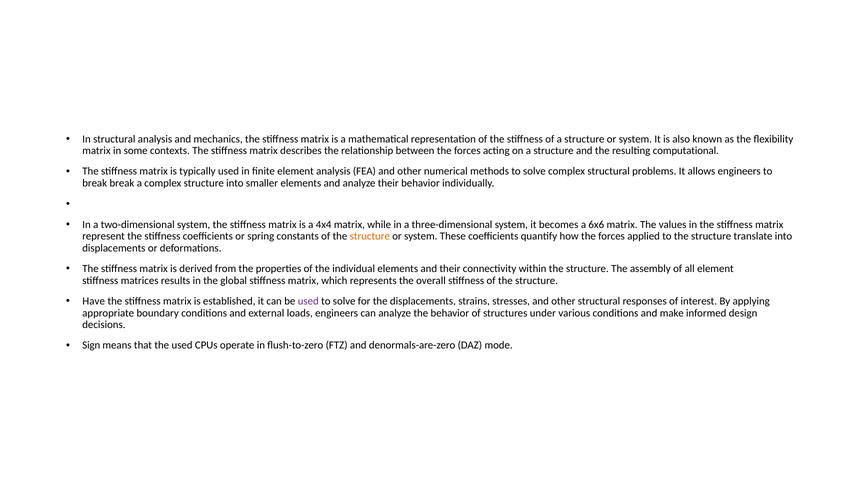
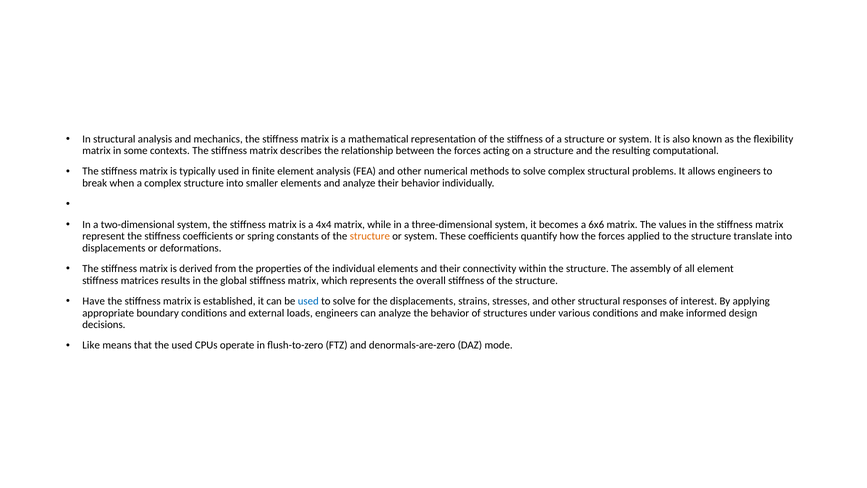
break break: break -> when (122, 183)
used colour: purple -> blue (308, 301)
Sign: Sign -> Like (91, 345)
